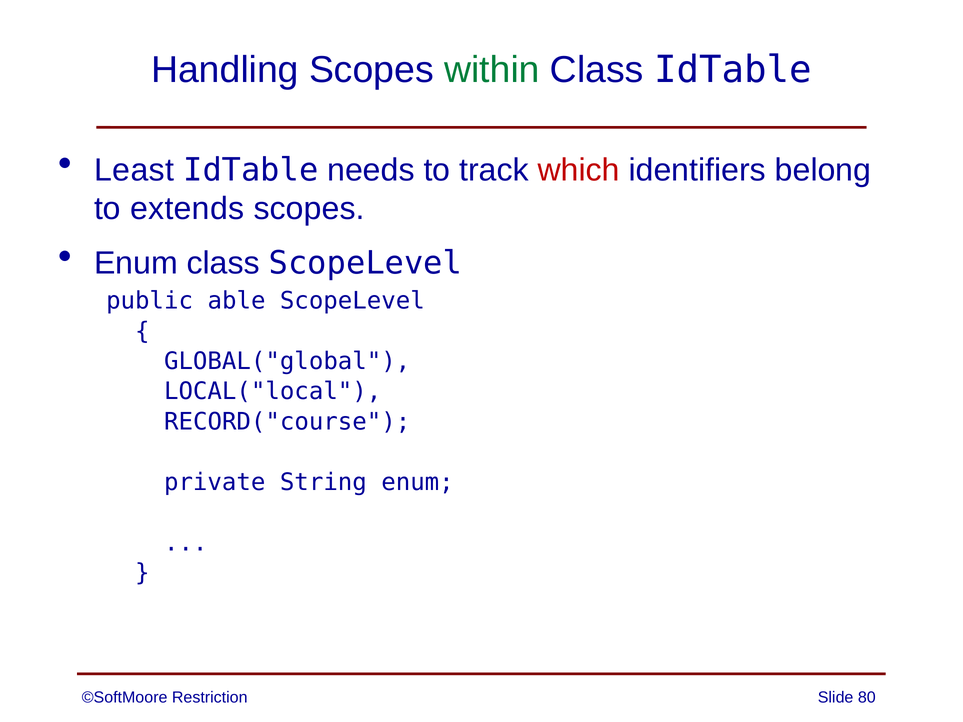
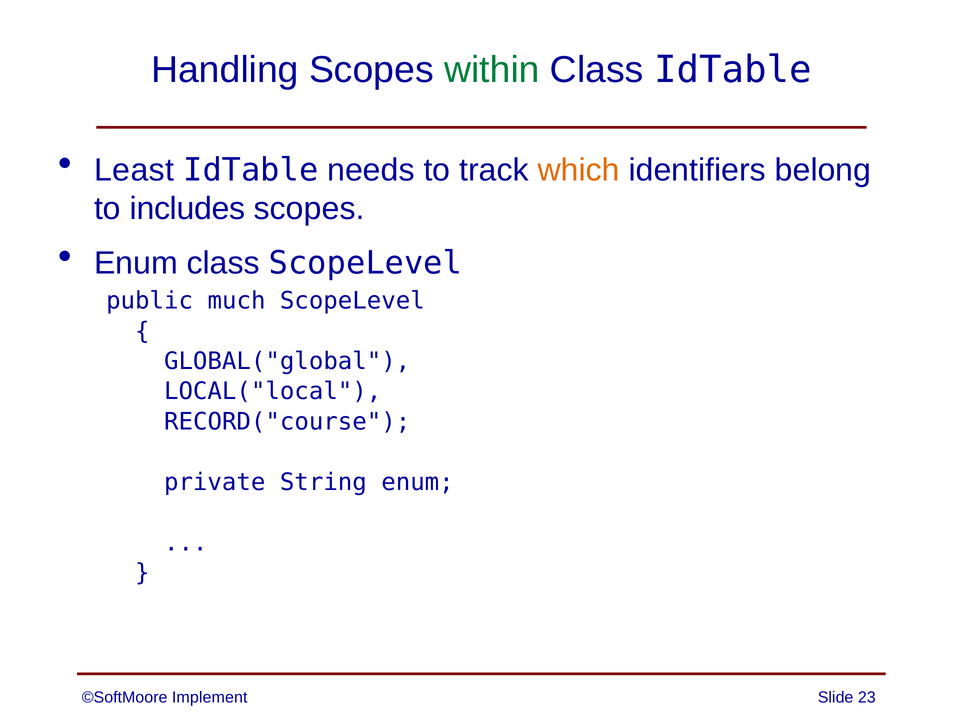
which colour: red -> orange (579, 170)
extends: extends -> includes (188, 209)
able: able -> much (237, 301)
Restriction: Restriction -> Implement (210, 698)
80: 80 -> 23 (867, 698)
